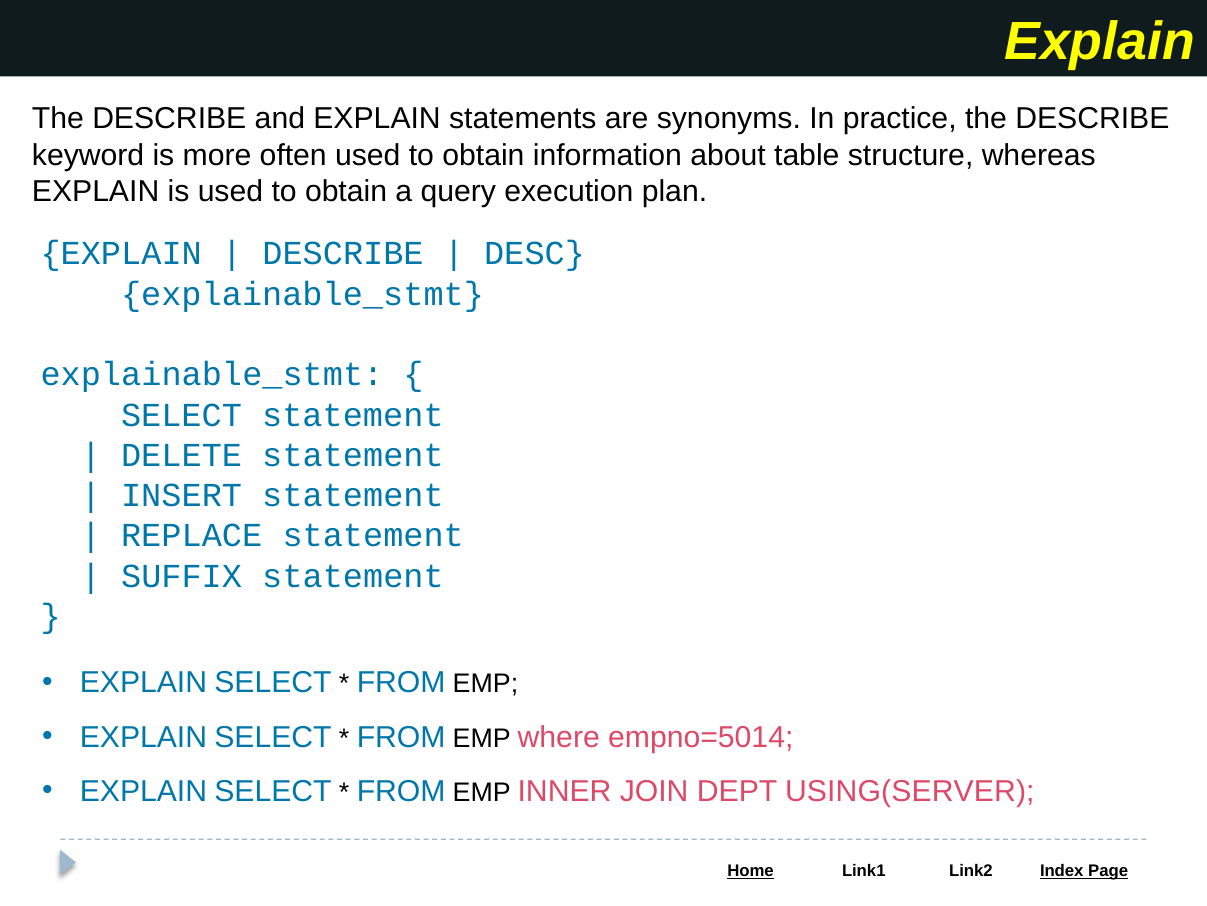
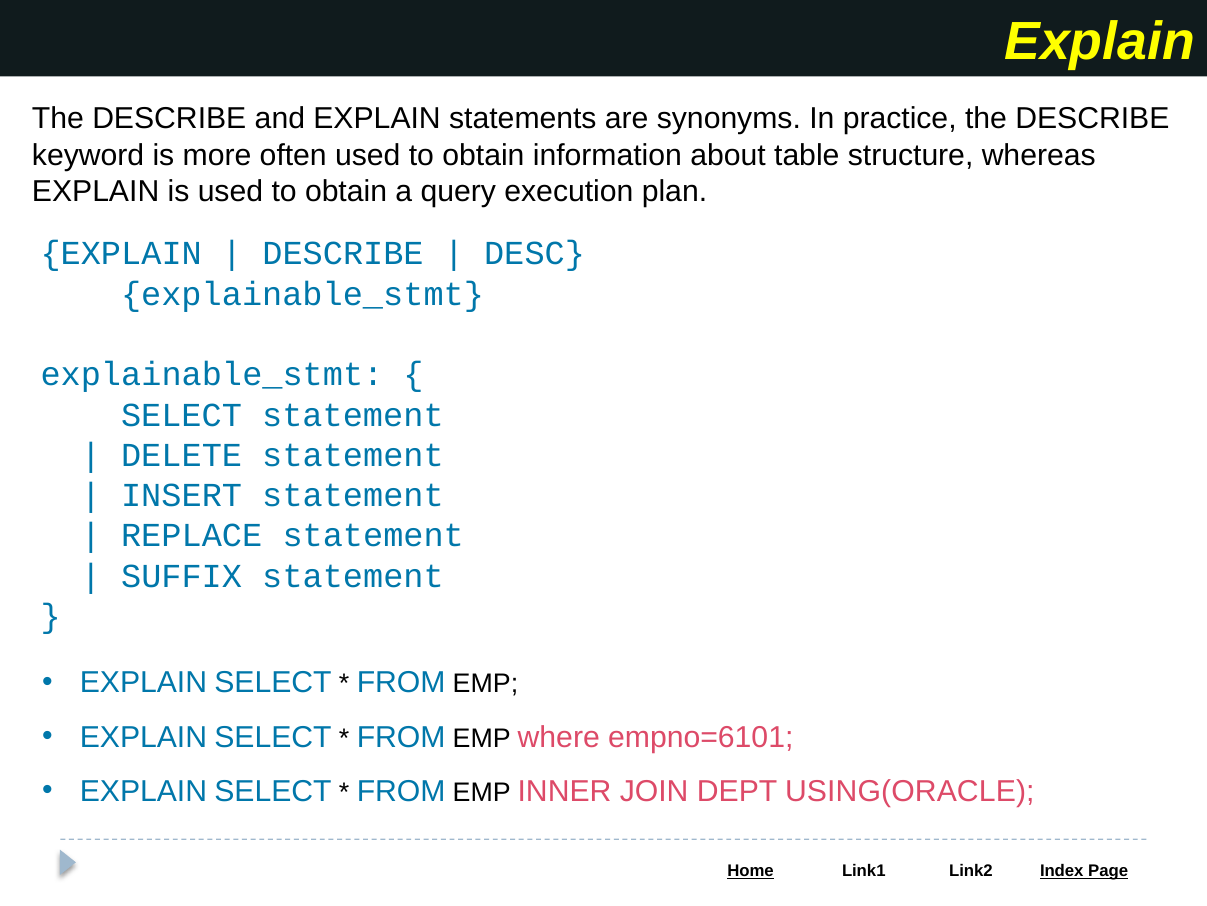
empno=5014: empno=5014 -> empno=6101 (701, 737)
USING(SERVER: USING(SERVER -> USING(ORACLE (910, 791)
